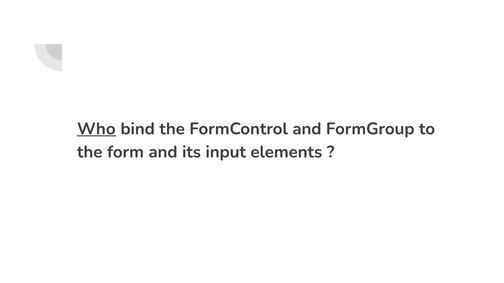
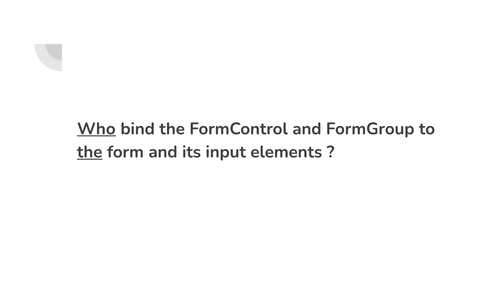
the underline: none -> present (90, 152)
